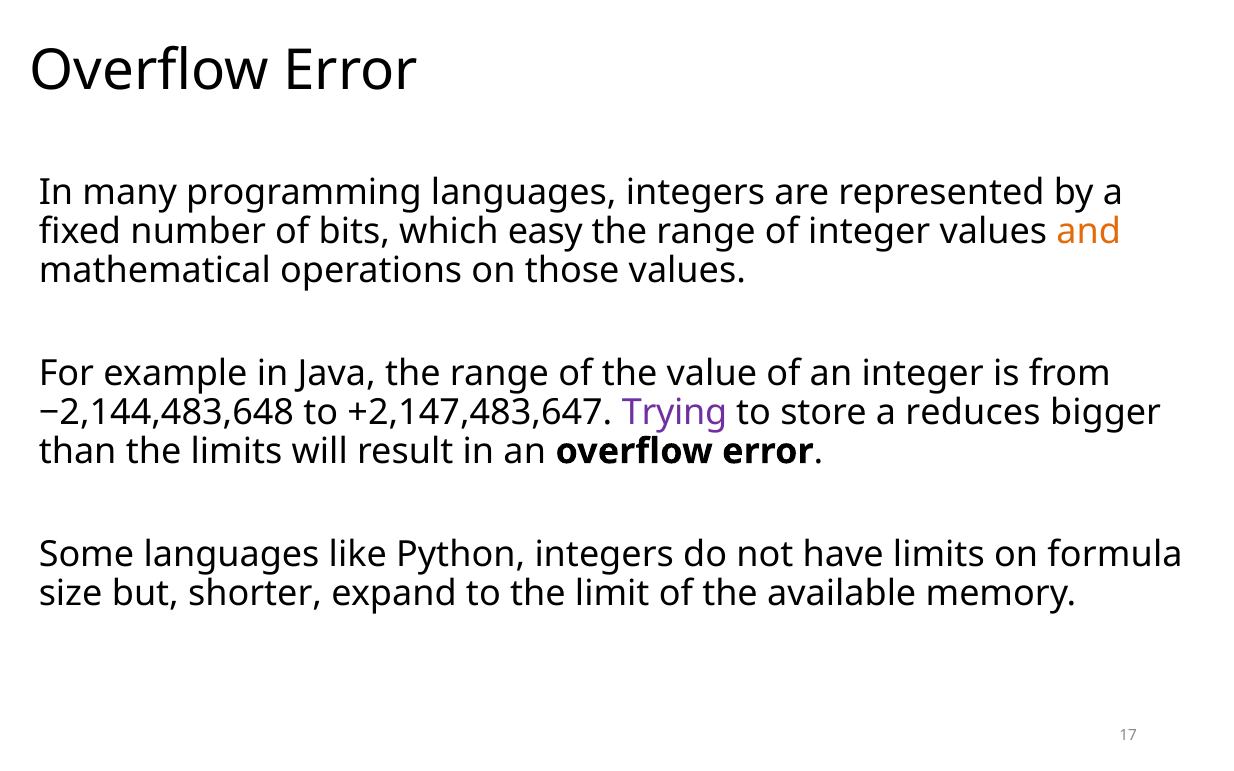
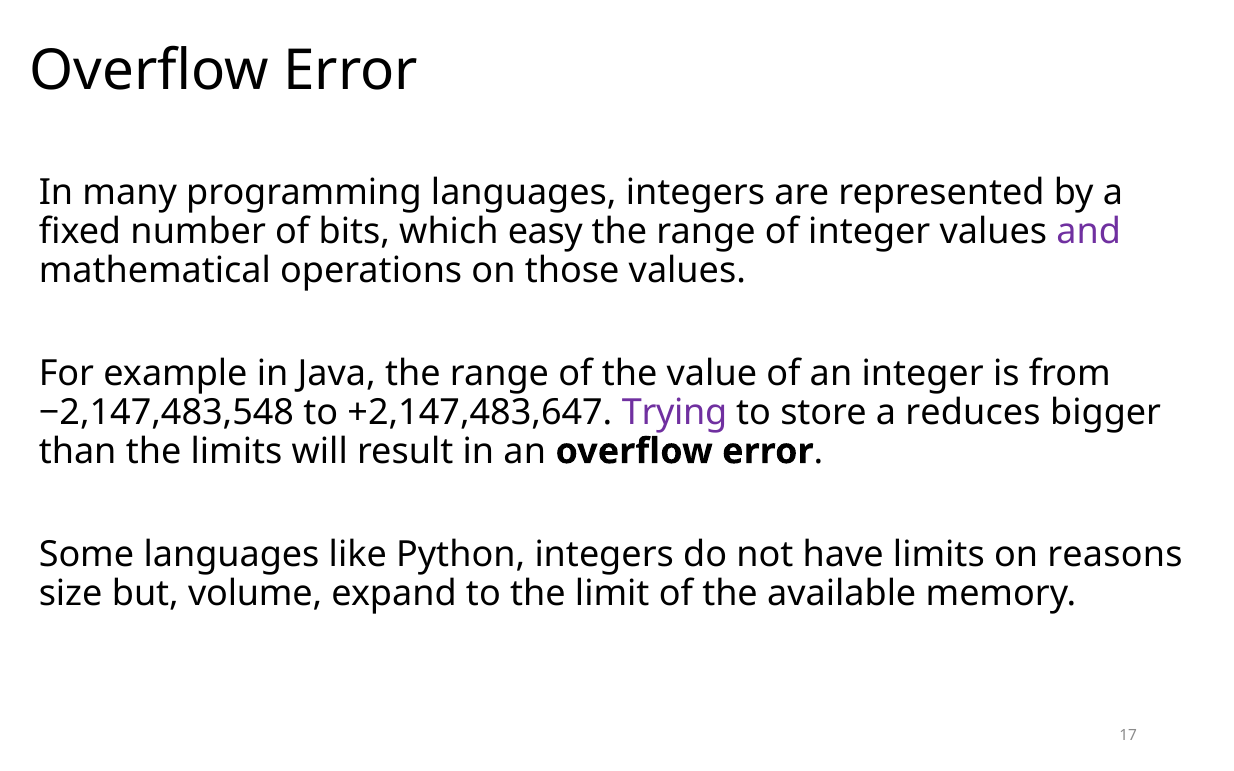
and colour: orange -> purple (1089, 231)
−2,144,483,648: −2,144,483,648 -> −2,147,483,548 (166, 413)
formula: formula -> reasons (1115, 555)
shorter: shorter -> volume (255, 594)
